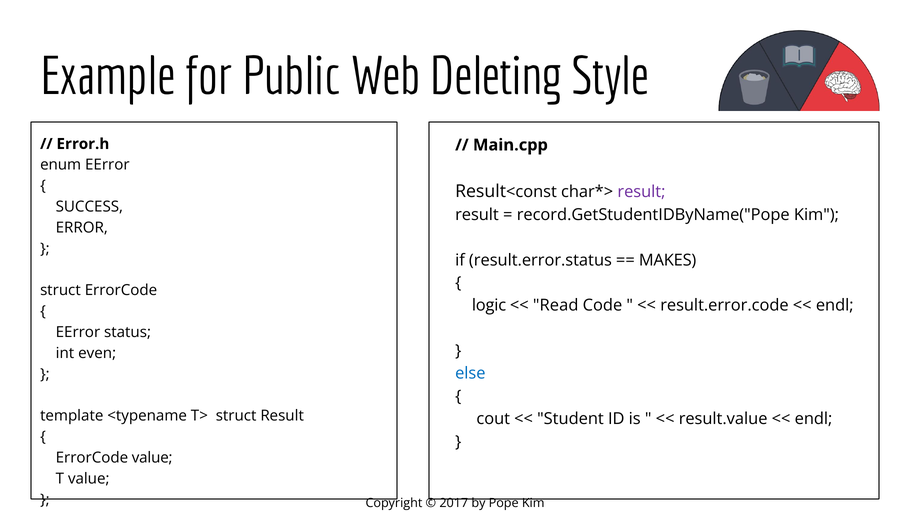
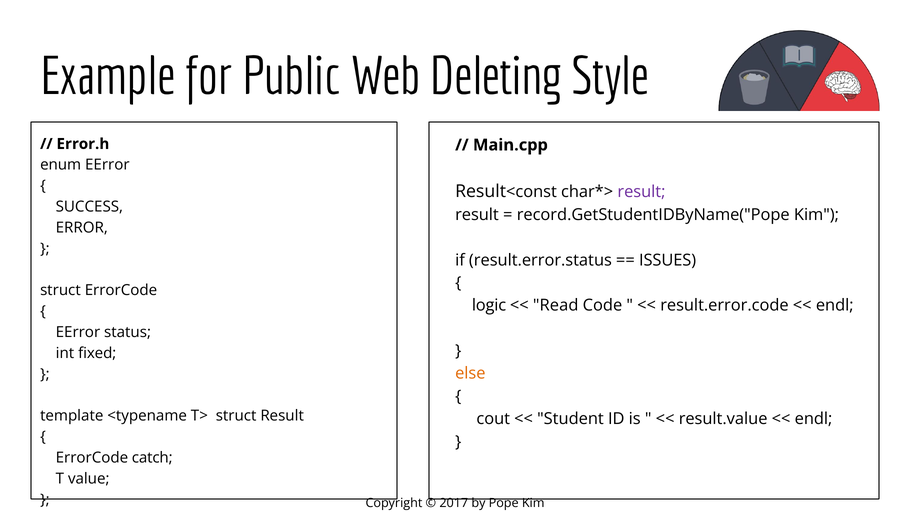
MAKES: MAKES -> ISSUES (668, 260)
even: even -> fixed (97, 353)
else colour: blue -> orange (470, 373)
ErrorCode value: value -> catch (152, 458)
